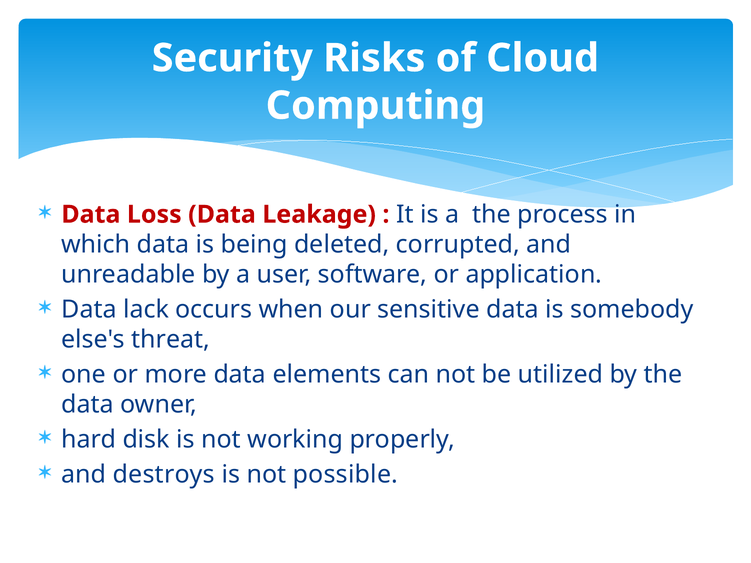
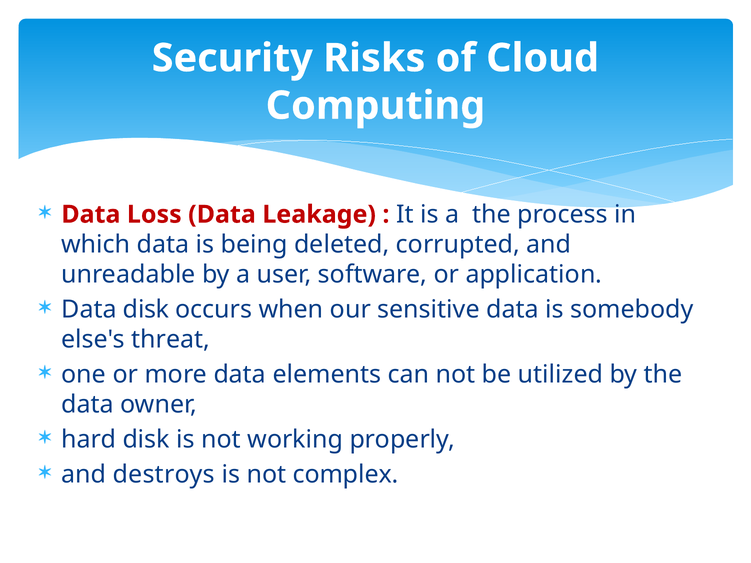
Data lack: lack -> disk (146, 310)
possible: possible -> complex (346, 475)
